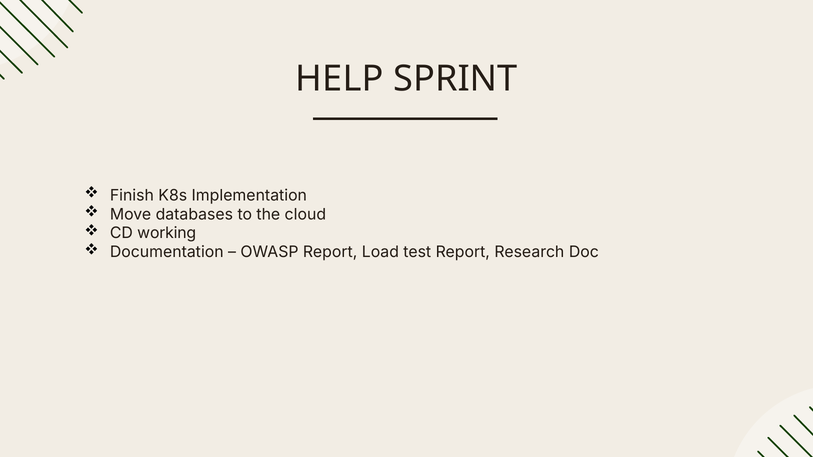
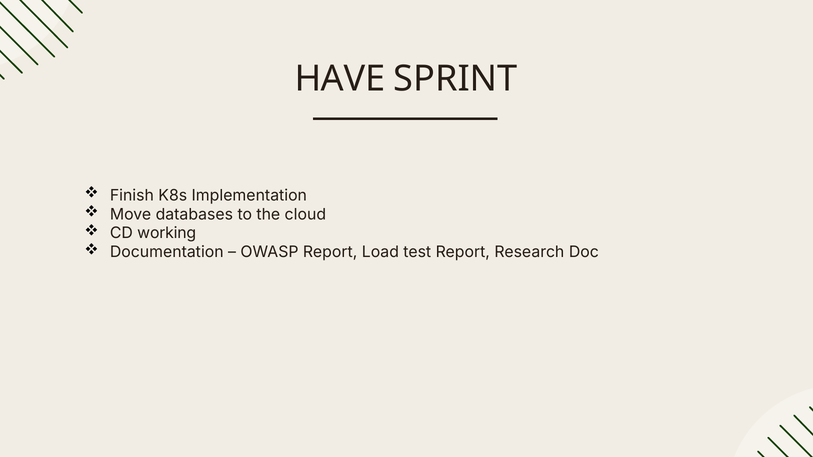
HELP: HELP -> HAVE (340, 79)
